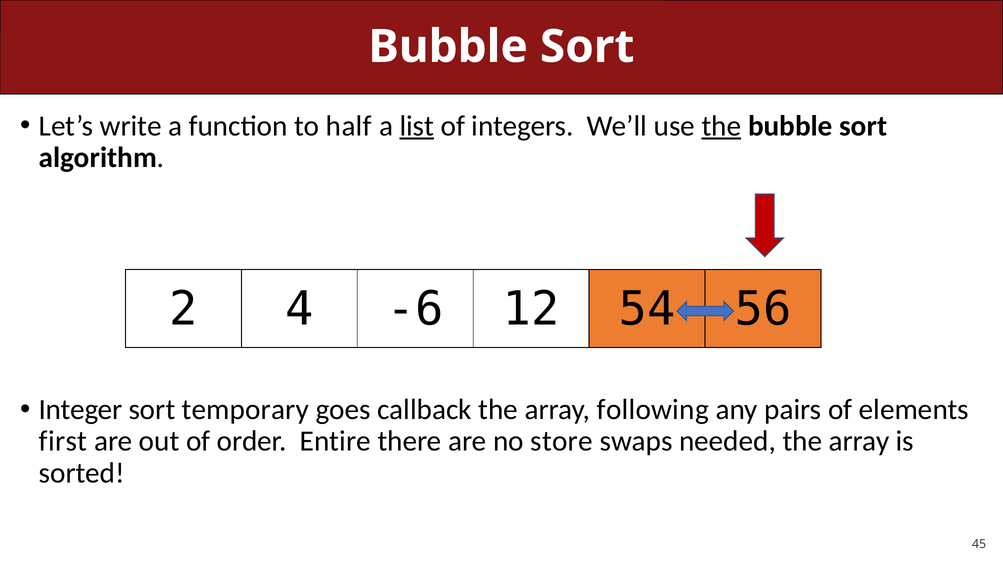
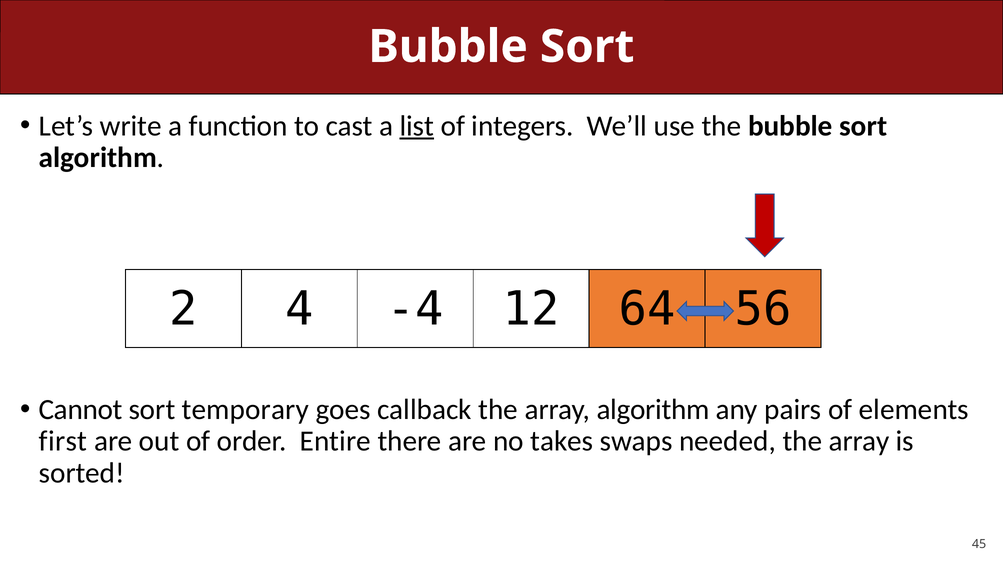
half: half -> cast (349, 126)
the underline: present -> none (721, 126)
-6: -6 -> -4 (415, 309)
54: 54 -> 64 (647, 309)
Integer: Integer -> Cannot (81, 410)
array following: following -> algorithm (653, 410)
store: store -> takes (562, 441)
